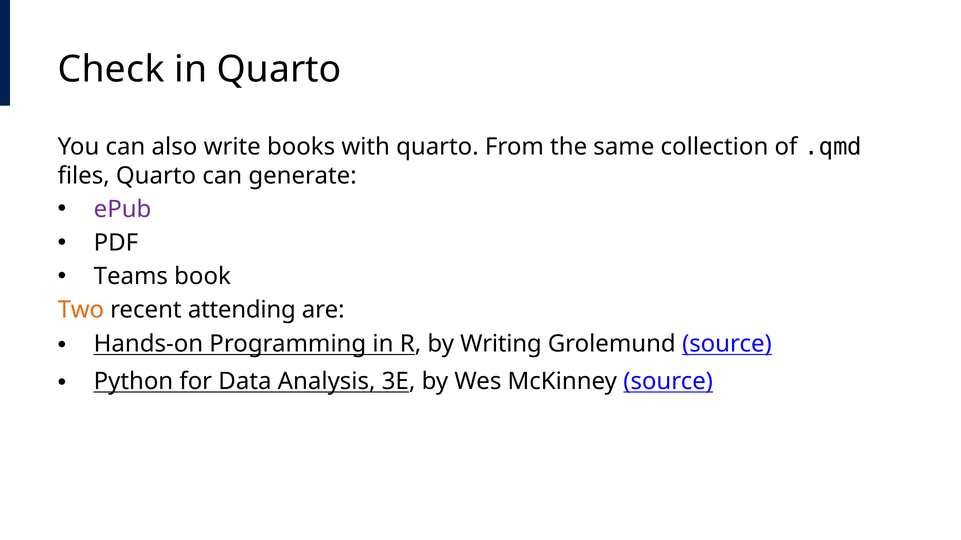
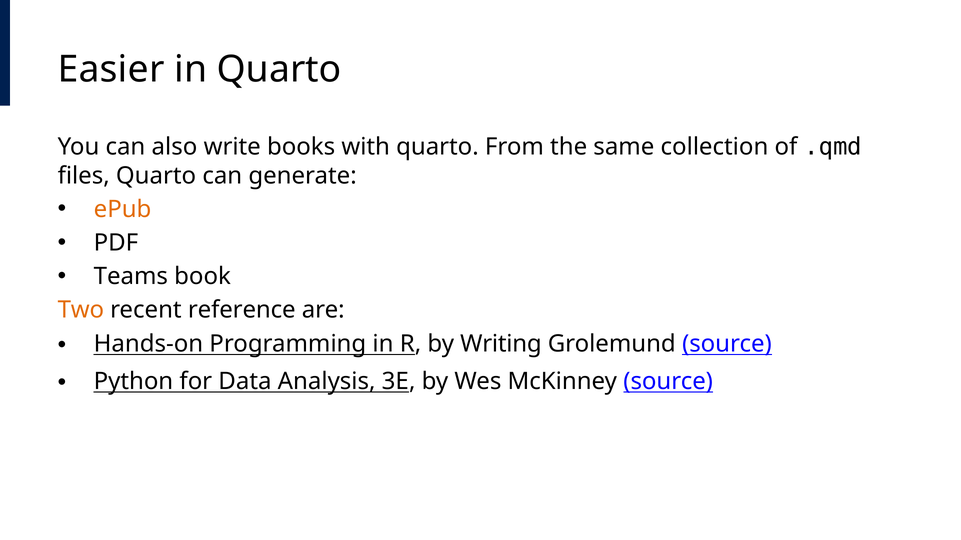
Check: Check -> Easier (111, 69)
ePub colour: purple -> orange (123, 210)
attending: attending -> reference (242, 310)
